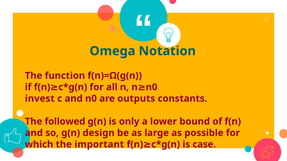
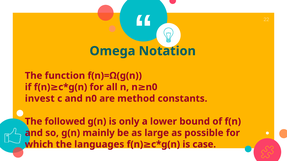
outputs: outputs -> method (136, 99)
design: design -> mainly (99, 133)
important: important -> languages (99, 145)
